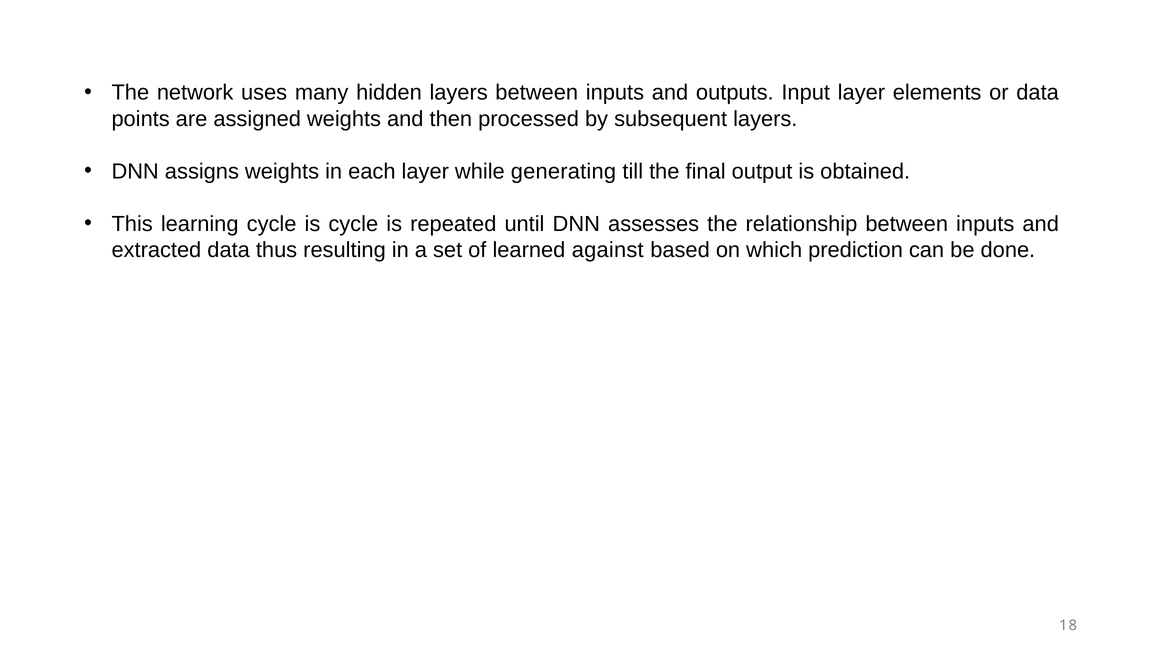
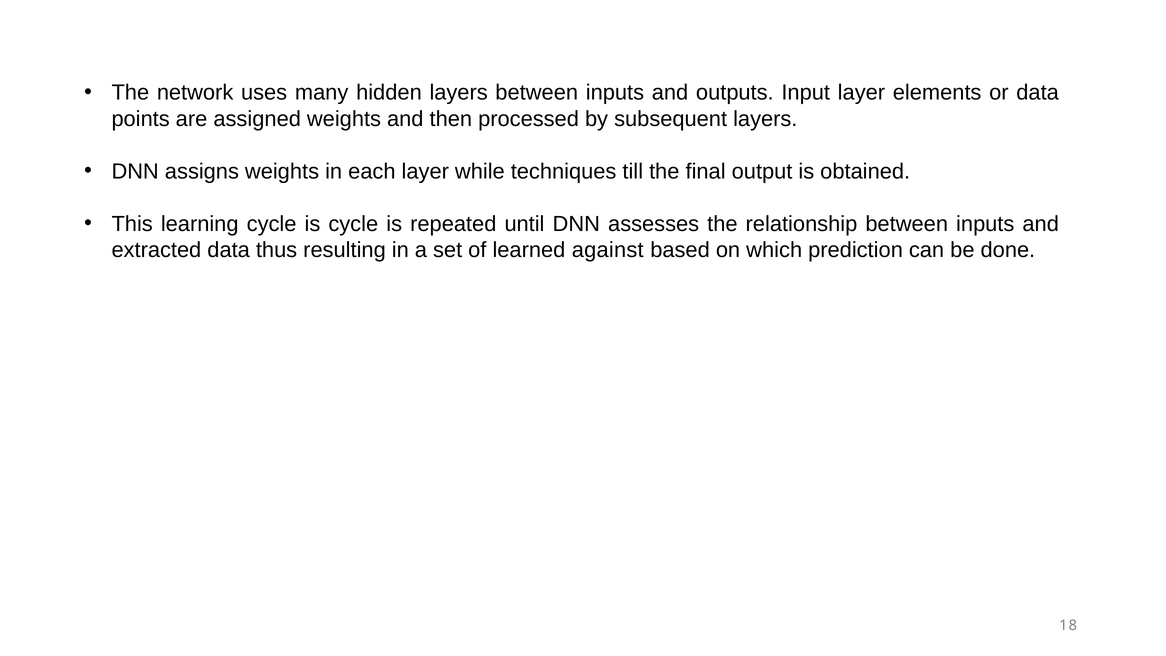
generating: generating -> techniques (564, 171)
